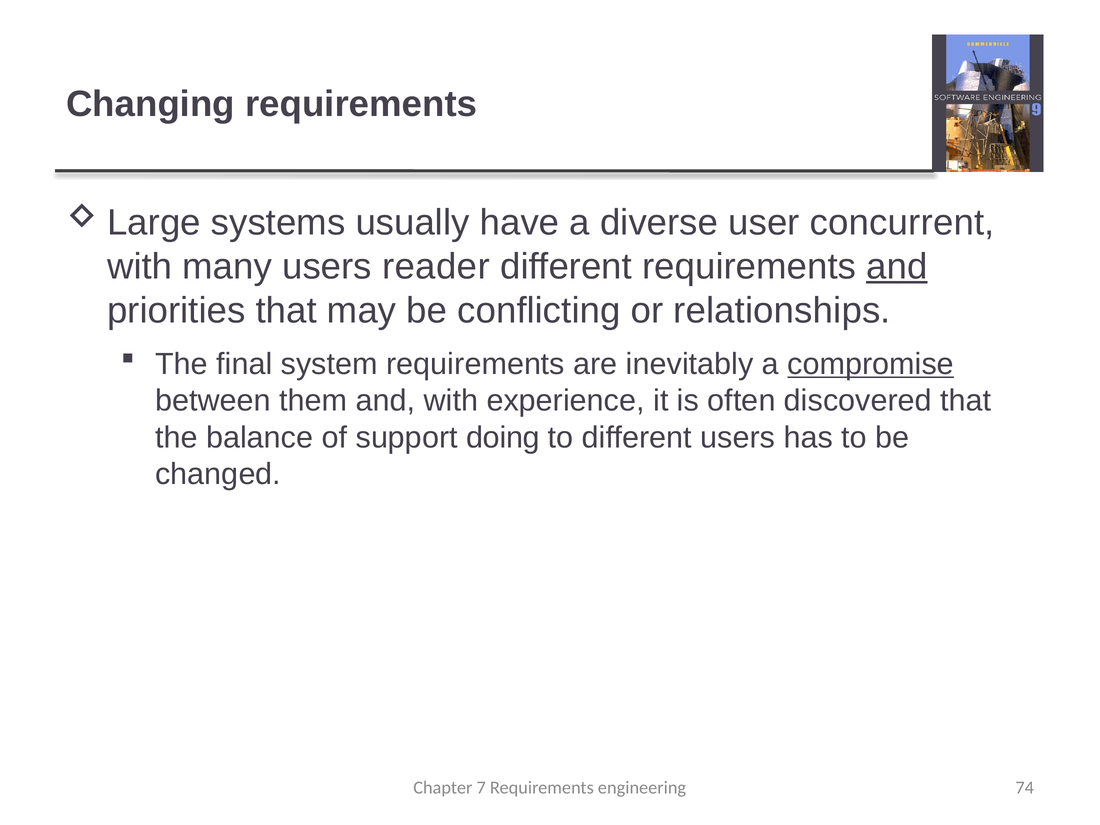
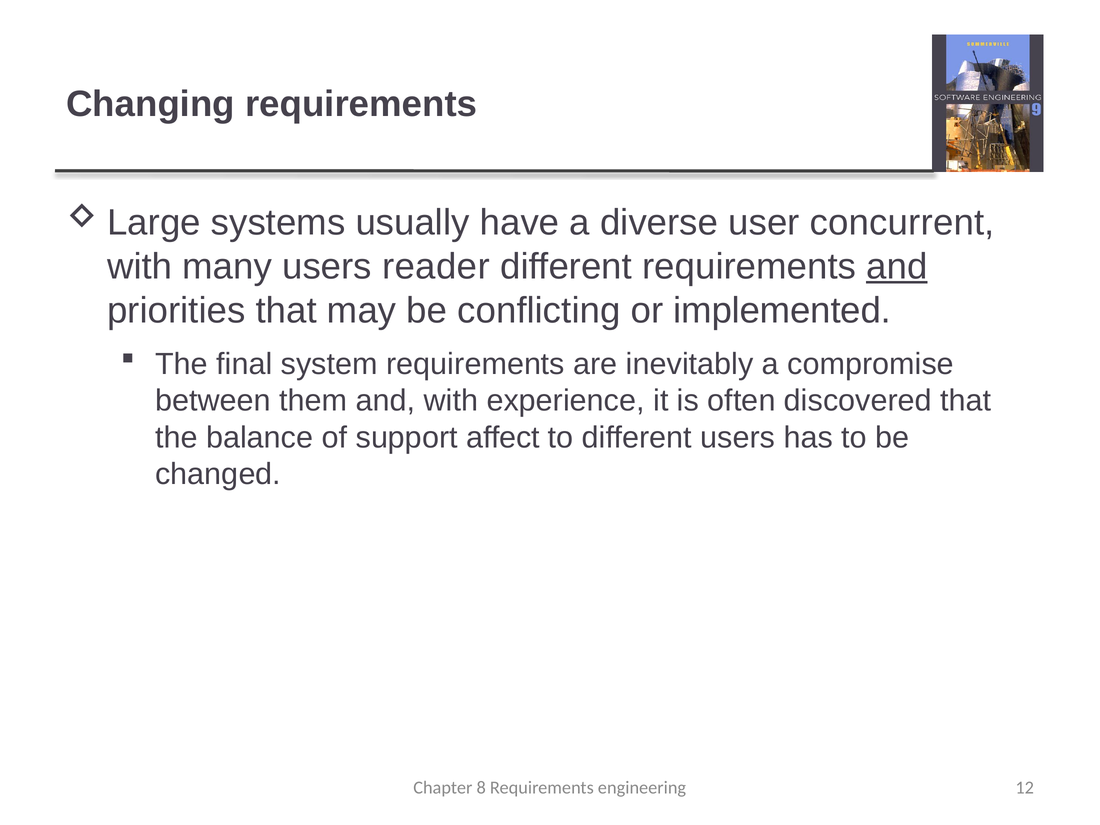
relationships: relationships -> implemented (782, 310)
compromise underline: present -> none (871, 364)
doing: doing -> affect (503, 438)
7: 7 -> 8 (481, 788)
74: 74 -> 12 (1025, 788)
